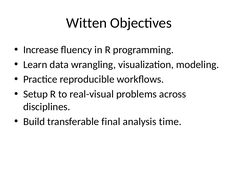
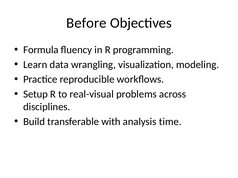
Witten: Witten -> Before (86, 23)
Increase: Increase -> Formula (41, 50)
final: final -> with (111, 122)
